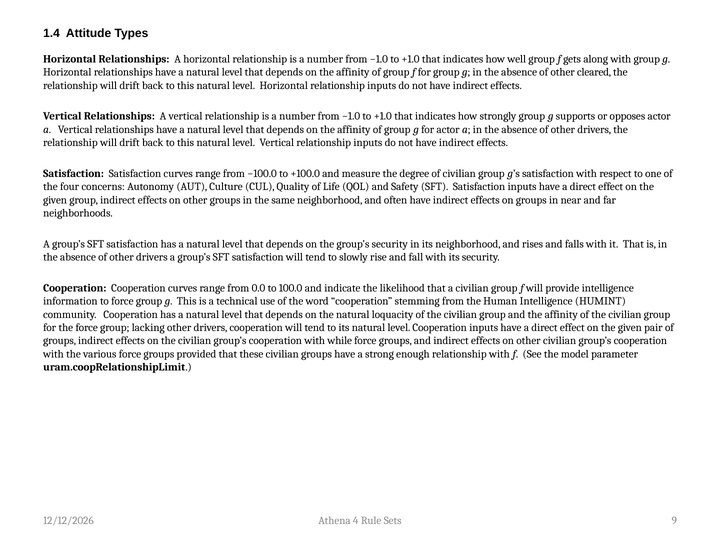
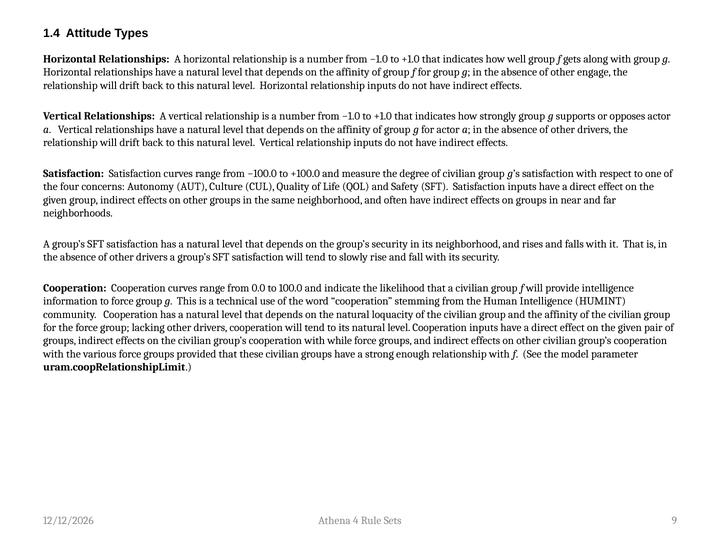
cleared: cleared -> engage (594, 72)
